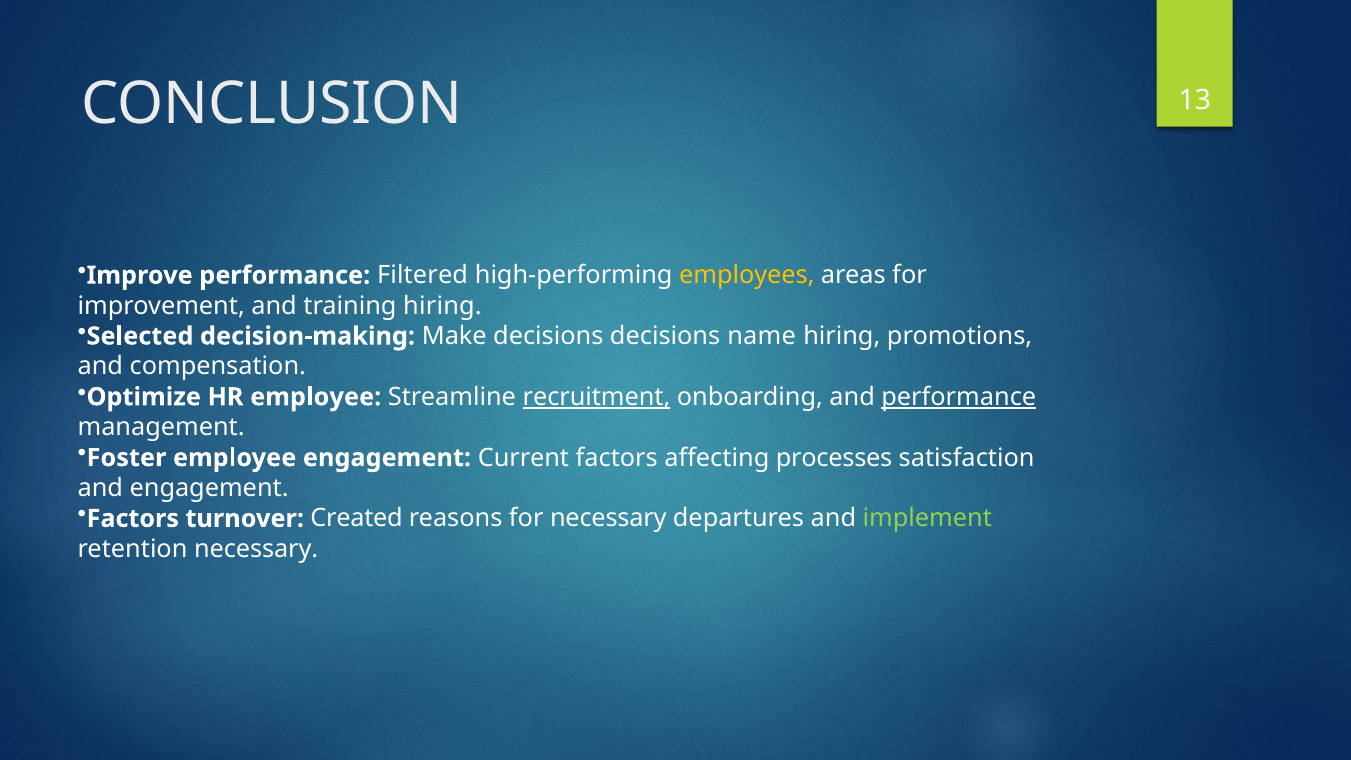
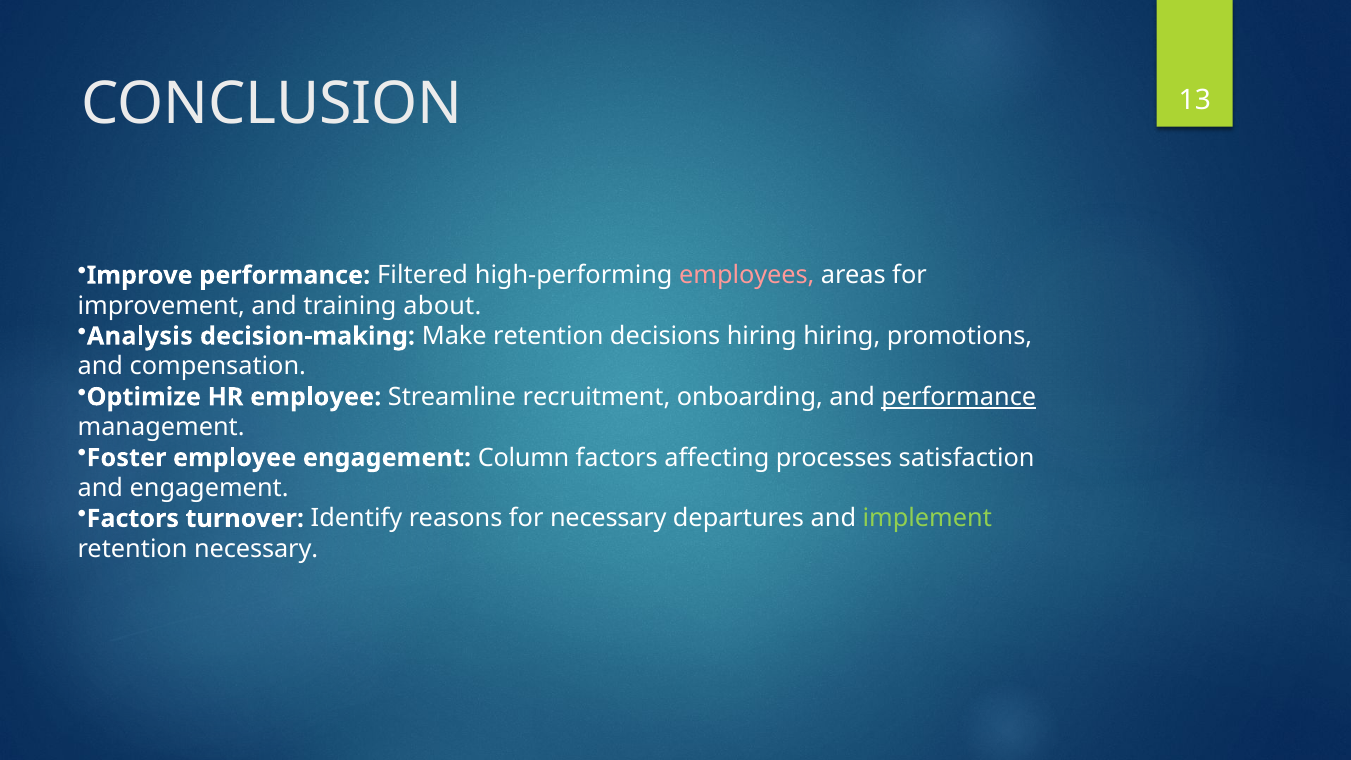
employees colour: yellow -> pink (747, 275)
training hiring: hiring -> about (442, 306)
Selected: Selected -> Analysis (140, 336)
Make decisions: decisions -> retention (548, 336)
decisions name: name -> hiring (762, 336)
recruitment underline: present -> none (596, 397)
Current: Current -> Column (524, 458)
Created: Created -> Identify (356, 519)
